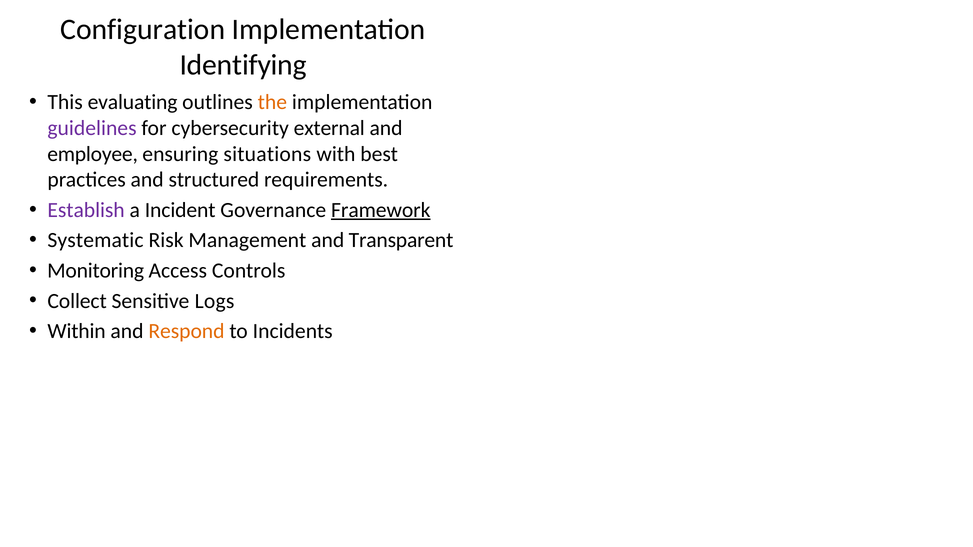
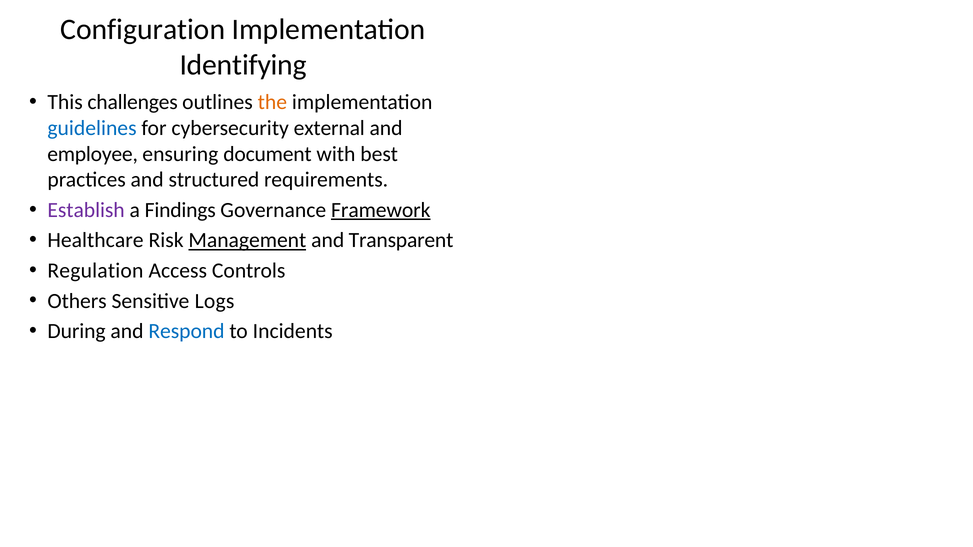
evaluating: evaluating -> challenges (133, 102)
guidelines colour: purple -> blue (92, 128)
situations: situations -> document (268, 154)
Incident: Incident -> Findings (180, 210)
Systematic: Systematic -> Healthcare (96, 240)
Management underline: none -> present (247, 240)
Monitoring: Monitoring -> Regulation (95, 271)
Collect: Collect -> Others (77, 301)
Within: Within -> During (77, 331)
Respond colour: orange -> blue (186, 331)
